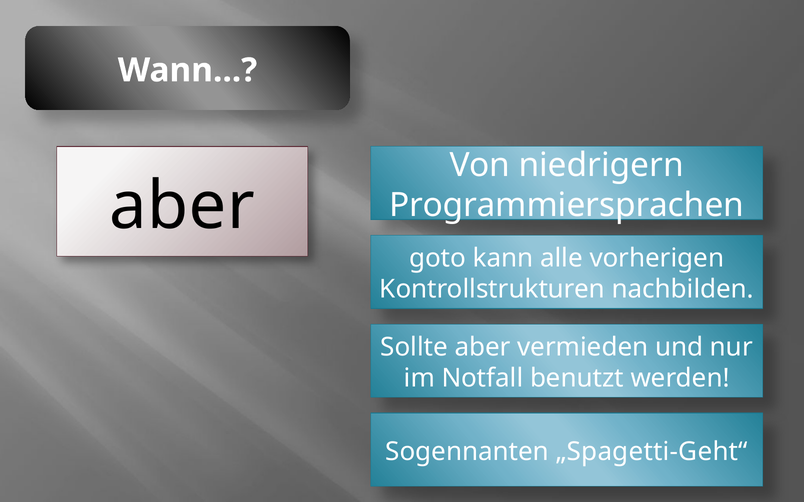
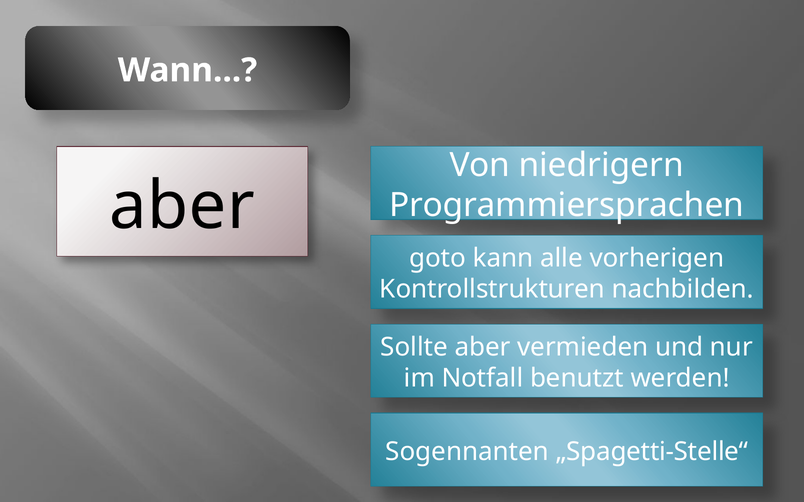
„Spagetti-Geht“: „Spagetti-Geht“ -> „Spagetti-Stelle“ (652, 452)
